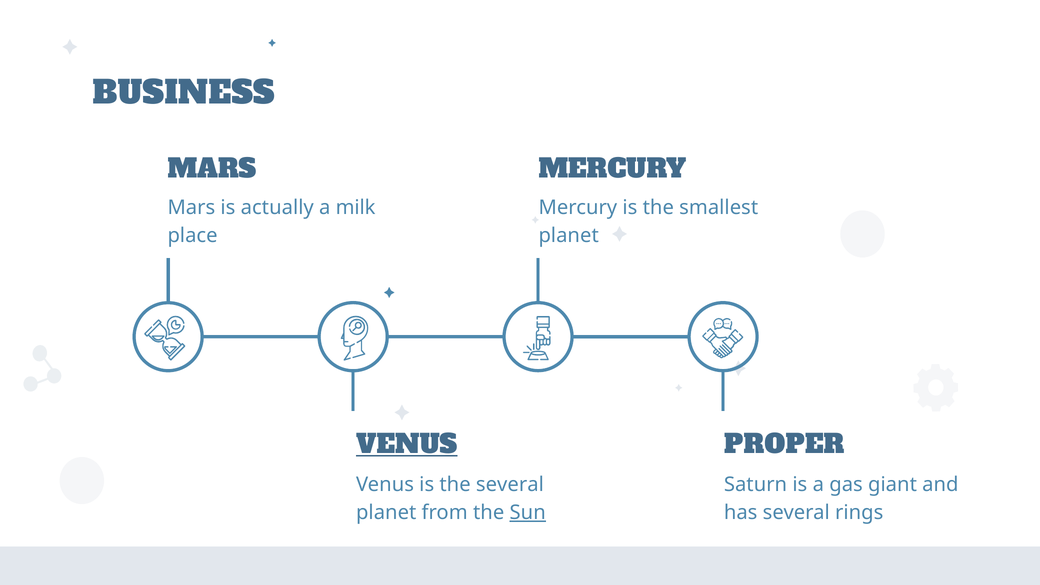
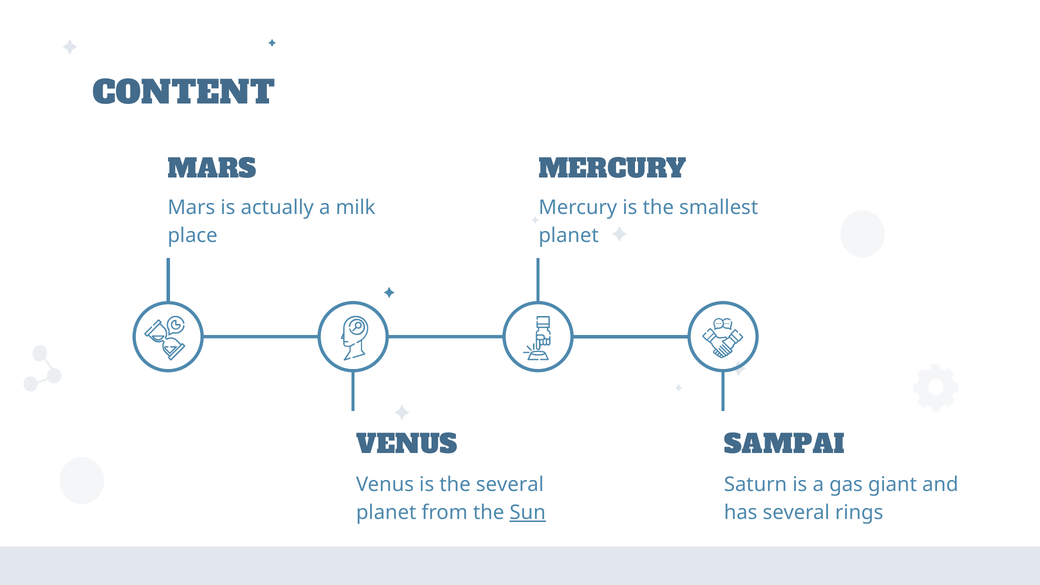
BUSINESS: BUSINESS -> CONTENT (184, 93)
VENUS underline: present -> none (407, 445)
PROPER: PROPER -> SAMPAI (784, 445)
